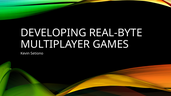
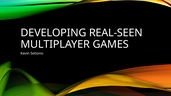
REAL-BYTE: REAL-BYTE -> REAL-SEEN (116, 33)
